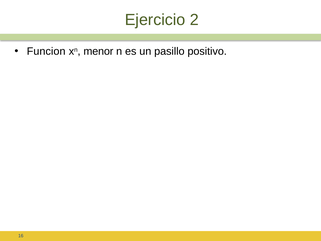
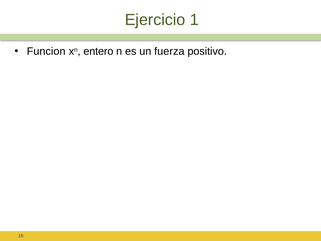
2: 2 -> 1 (194, 20)
menor: menor -> entero (98, 51)
pasillo: pasillo -> fuerza (169, 51)
